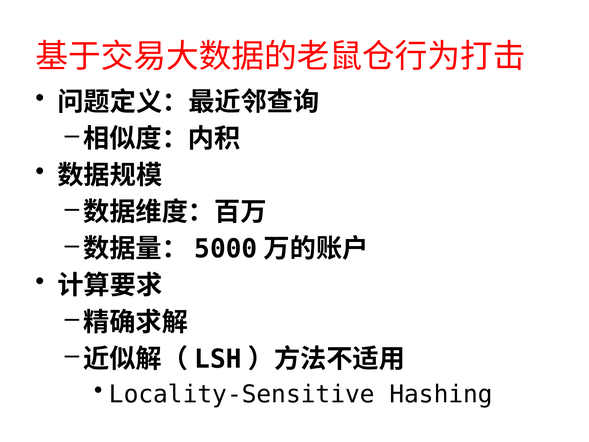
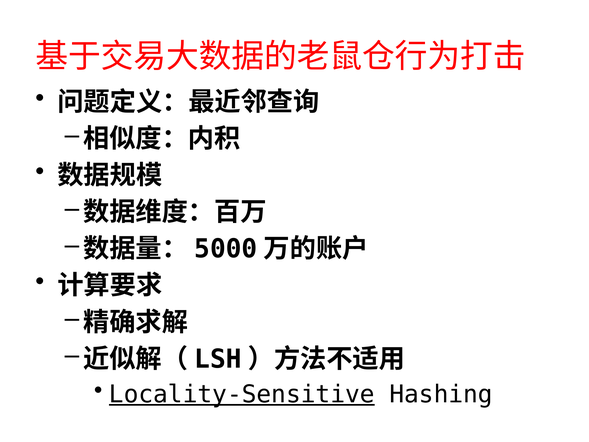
Locality-Sensitive underline: none -> present (242, 394)
